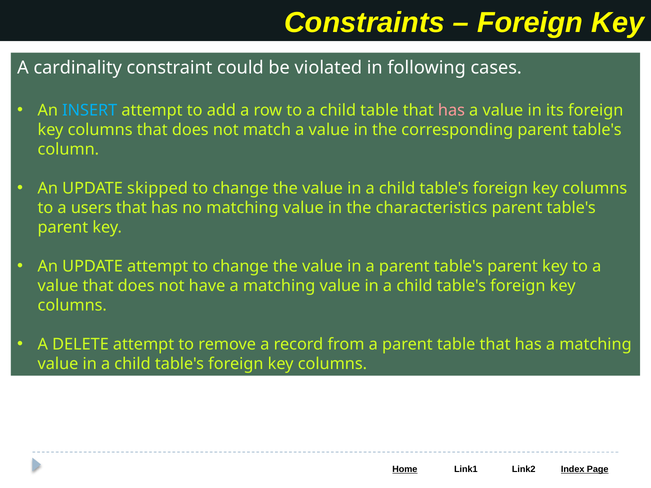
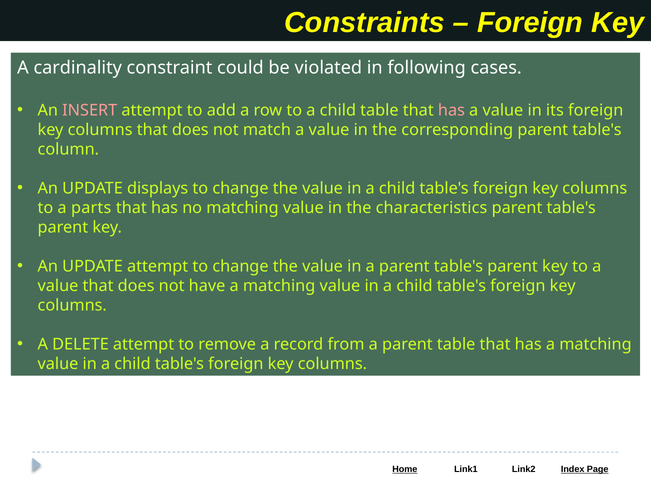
INSERT colour: light blue -> pink (90, 110)
skipped: skipped -> displays (158, 188)
users: users -> parts (91, 208)
